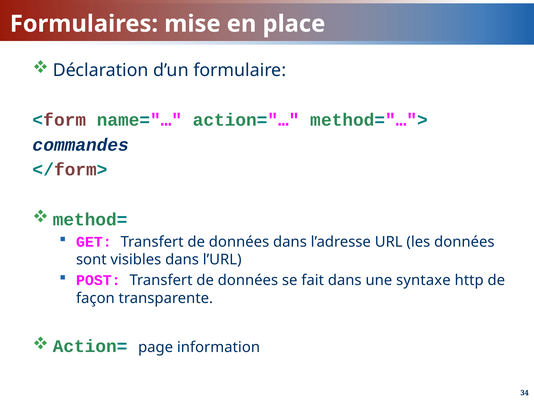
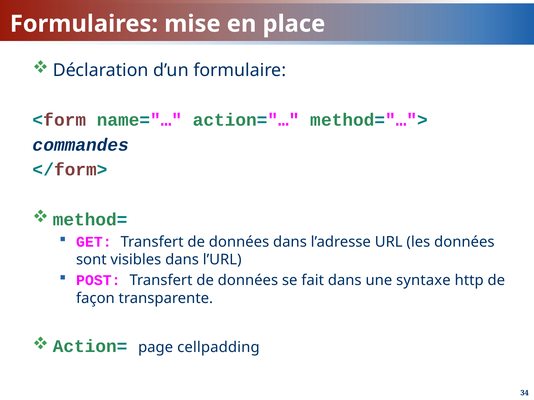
information: information -> cellpadding (218, 348)
